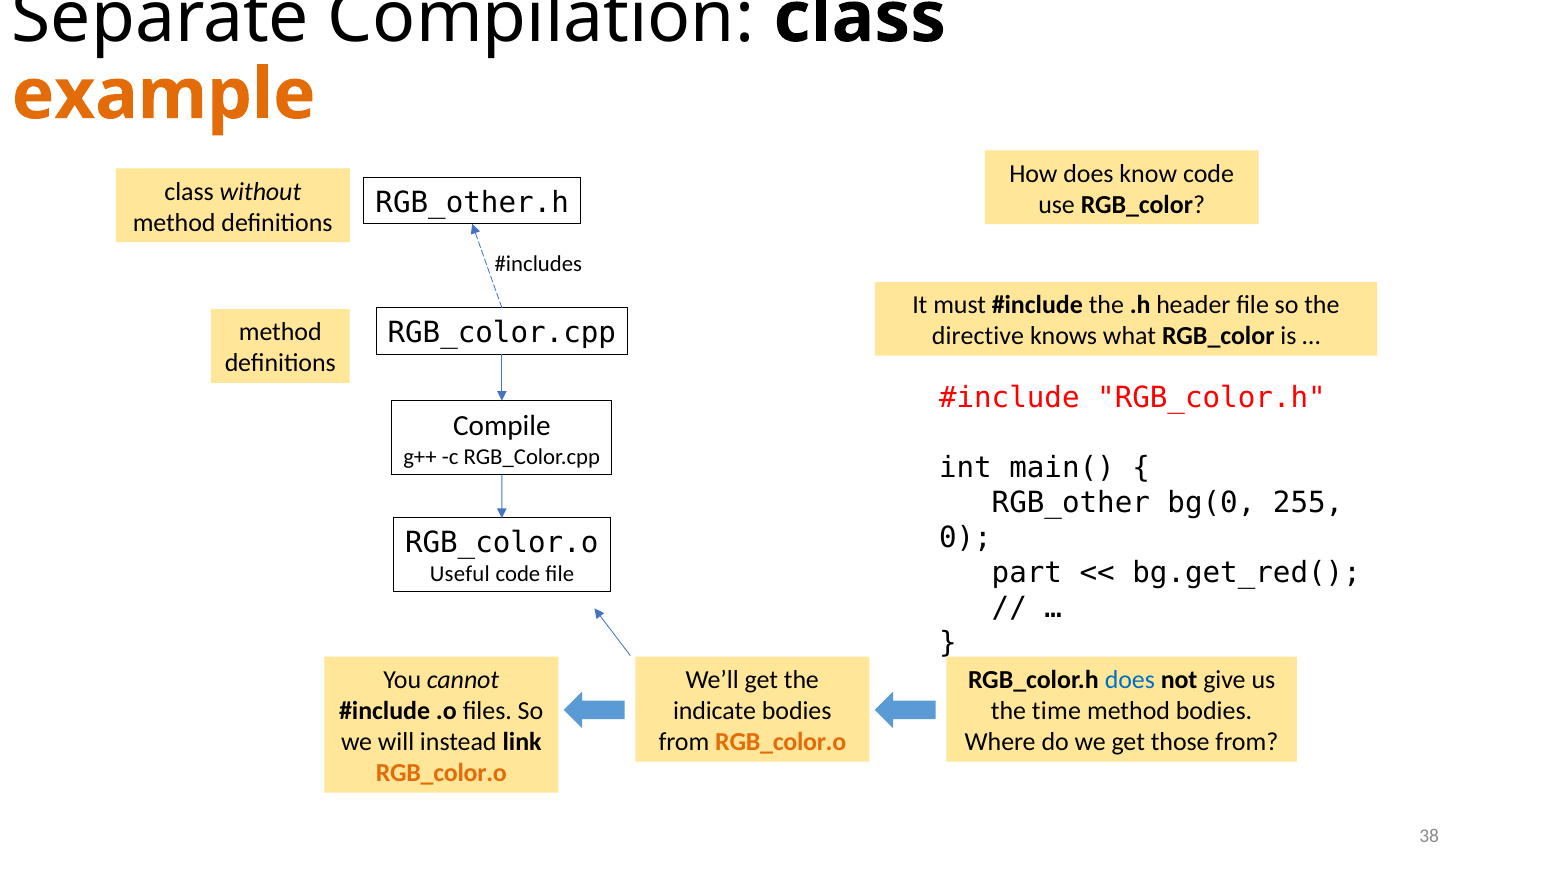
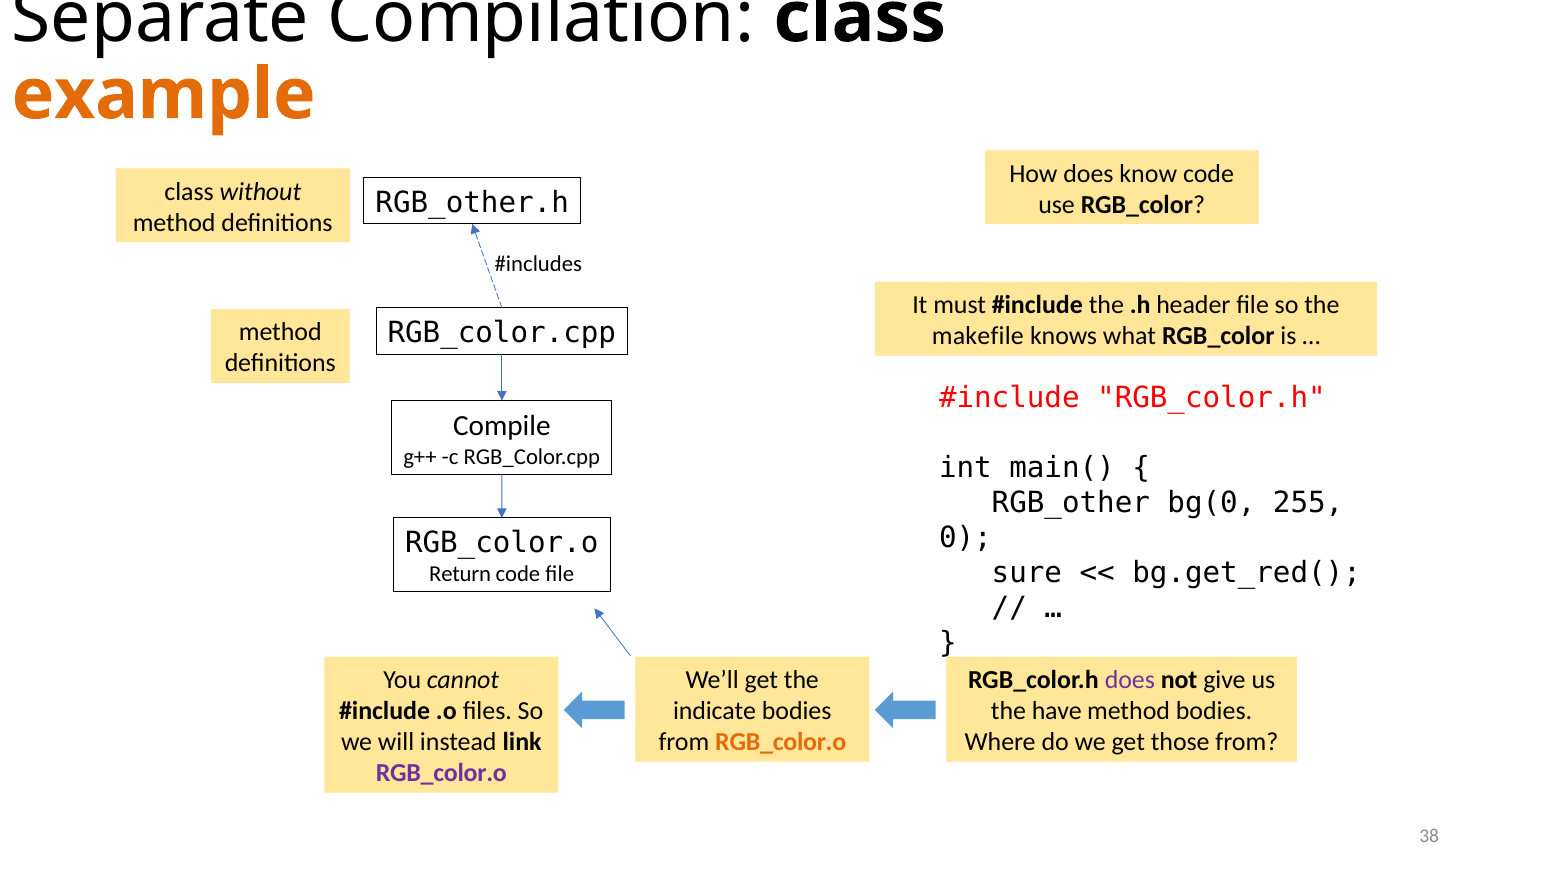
directive: directive -> makefile (978, 336)
part: part -> sure (1027, 573)
Useful: Useful -> Return (460, 574)
does colour: blue -> purple (1130, 680)
time: time -> have (1057, 711)
RGB_color.o colour: orange -> purple (441, 774)
